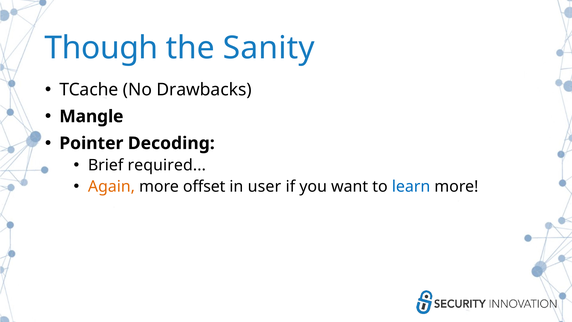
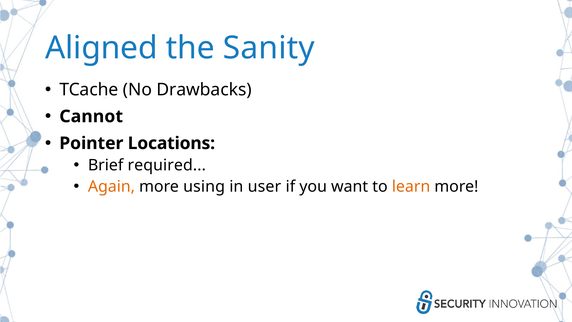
Though: Though -> Aligned (101, 48)
Mangle: Mangle -> Cannot (91, 116)
Decoding: Decoding -> Locations (171, 143)
offset: offset -> using (204, 186)
learn colour: blue -> orange (411, 186)
